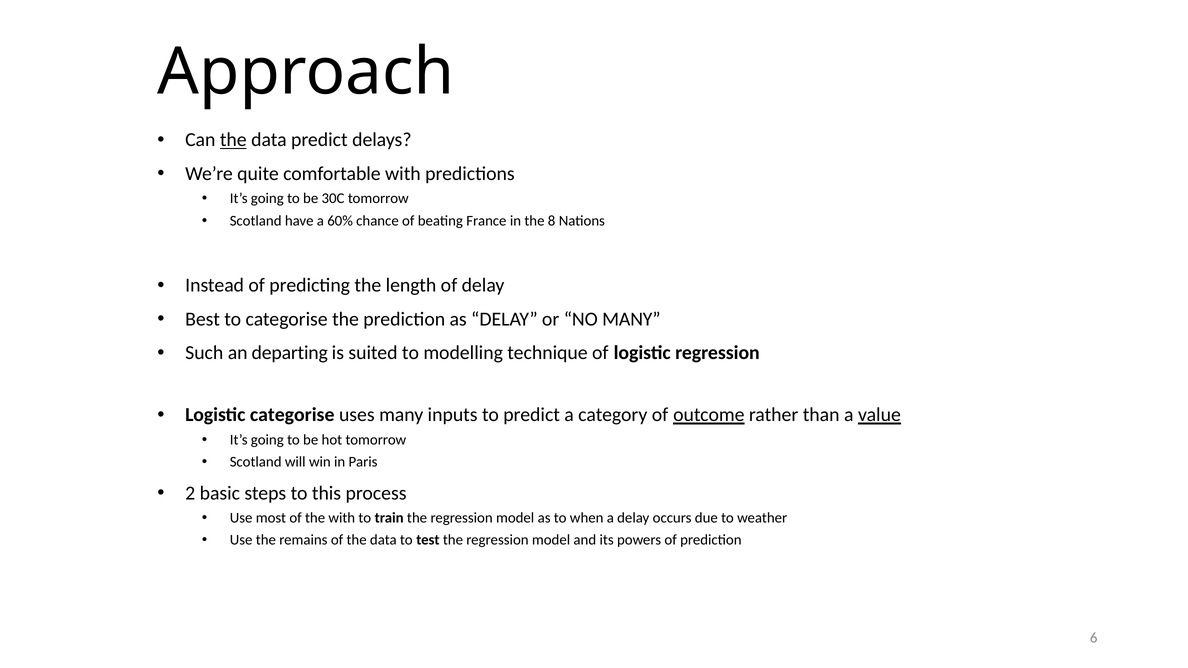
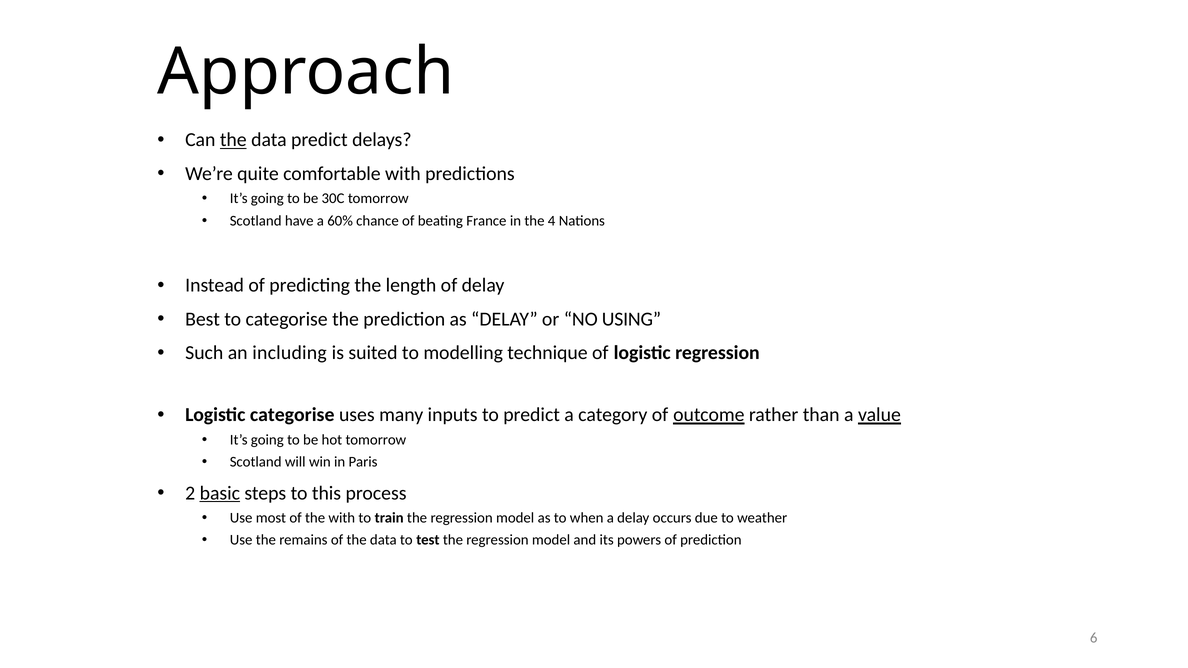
8: 8 -> 4 (552, 221)
NO MANY: MANY -> USING (631, 319)
departing: departing -> including (290, 353)
basic underline: none -> present (220, 493)
